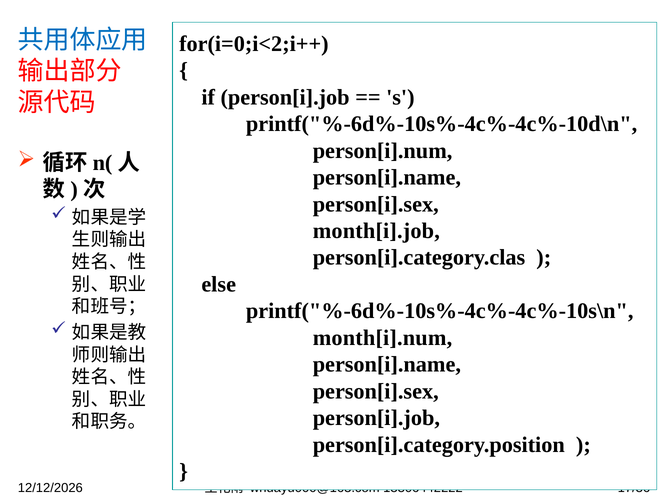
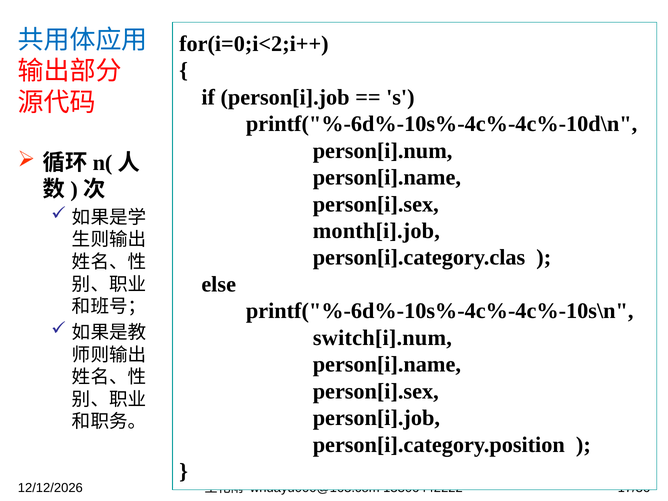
month[i].num: month[i].num -> switch[i].num (382, 338)
